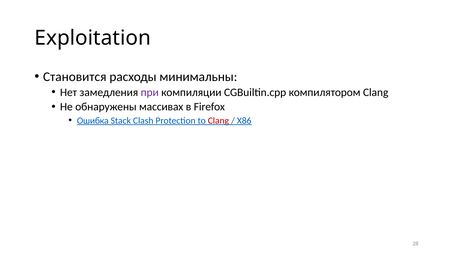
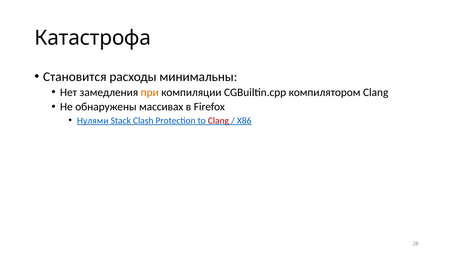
Exploitation: Exploitation -> Катастрофа (93, 38)
при colour: purple -> orange (150, 92)
Ошибка: Ошибка -> Нулями (93, 121)
